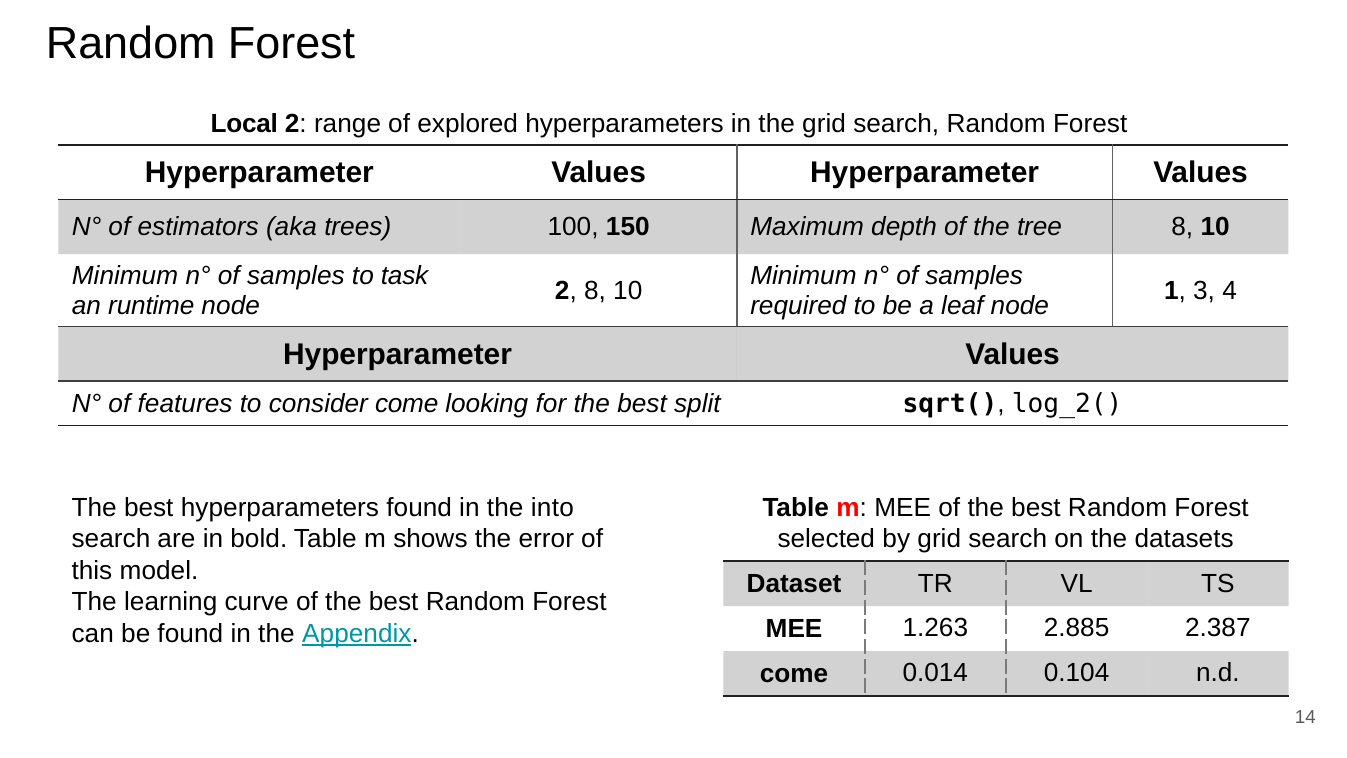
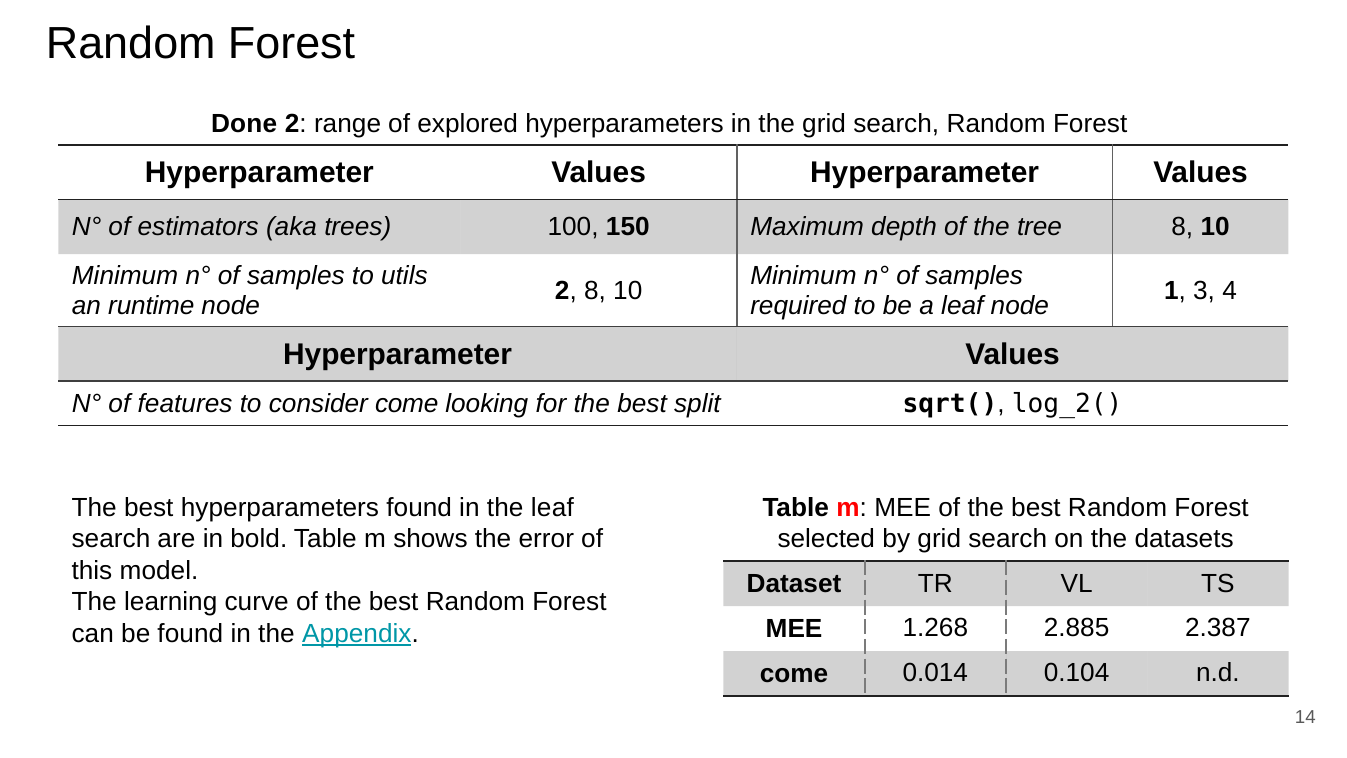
Local: Local -> Done (244, 124)
task: task -> utils (404, 276)
the into: into -> leaf (552, 508)
1.263: 1.263 -> 1.268 (935, 628)
